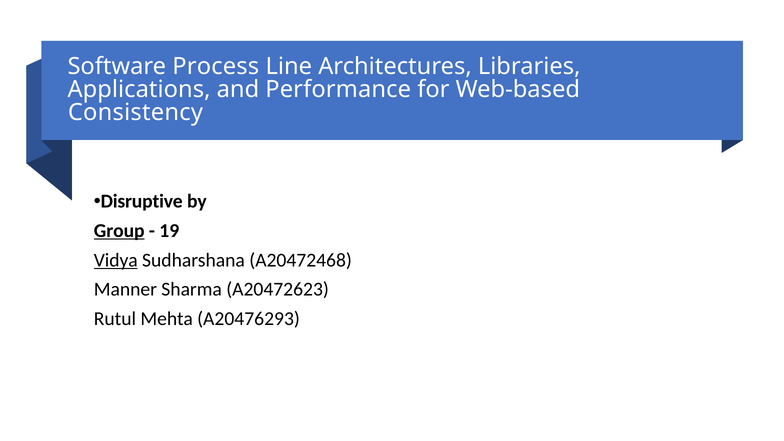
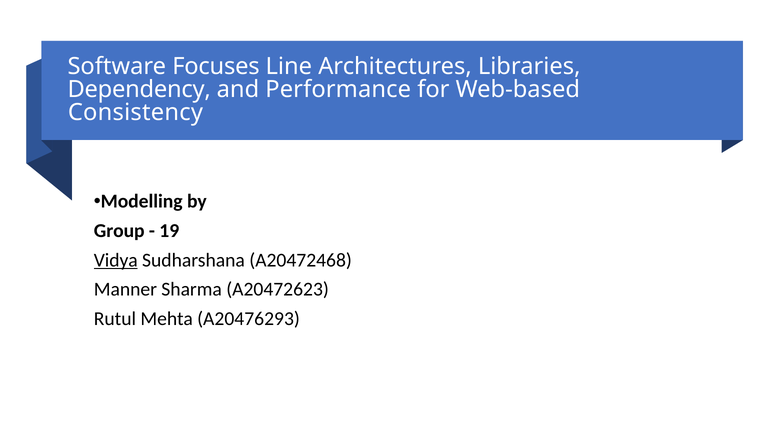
Process: Process -> Focuses (216, 66)
Applications: Applications -> Dependency (139, 90)
Disruptive: Disruptive -> Modelling (142, 201)
Group underline: present -> none (119, 231)
